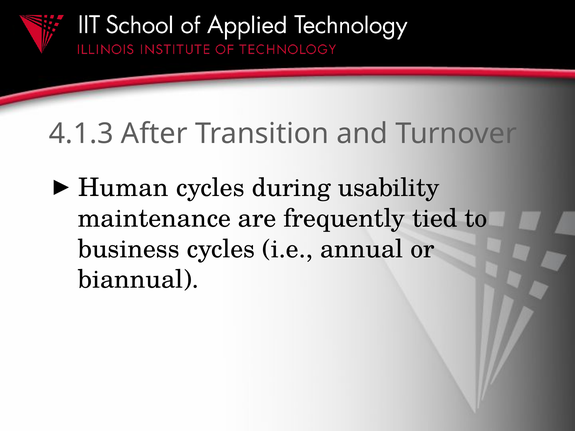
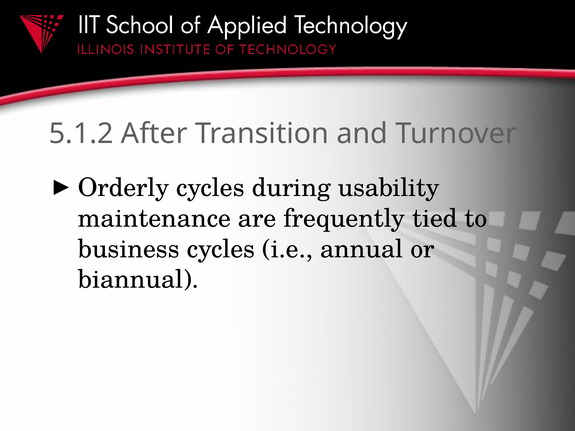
4.1.3: 4.1.3 -> 5.1.2 (81, 134)
Human: Human -> Orderly (123, 188)
